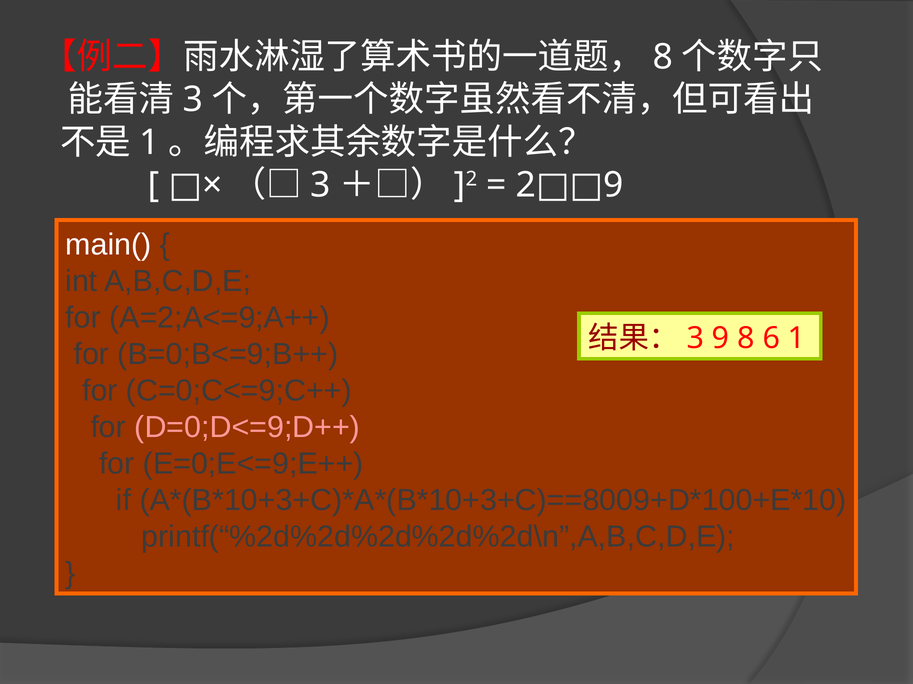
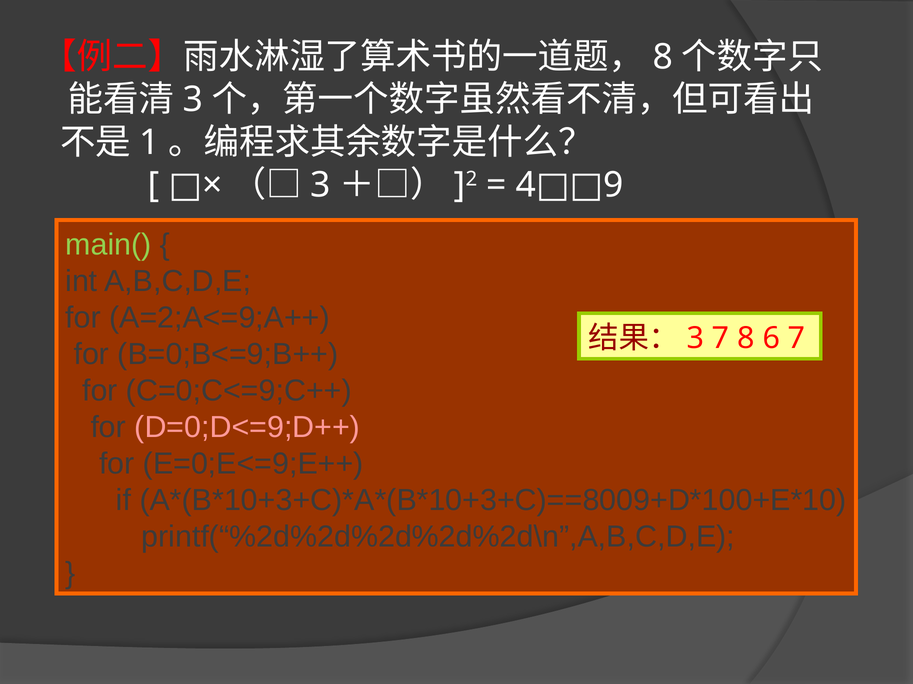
2: 2 -> 4 (526, 185)
main( colour: white -> light green (108, 245)
9: 9 -> 7 (721, 339)
6 1: 1 -> 7 (797, 339)
